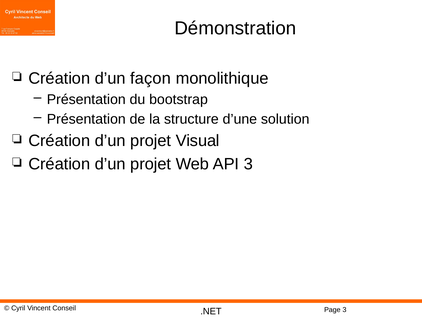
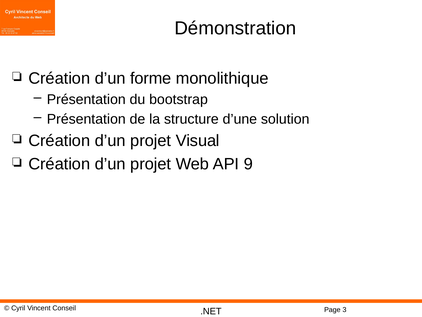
façon: façon -> forme (151, 78)
API 3: 3 -> 9 (248, 164)
